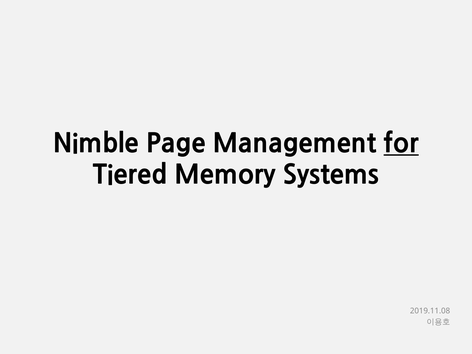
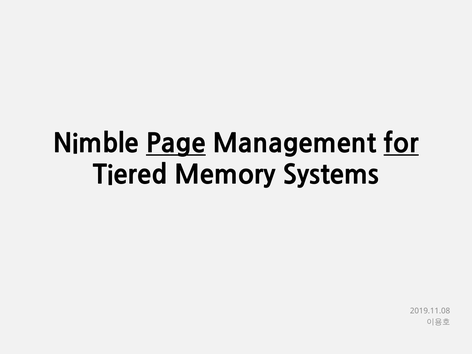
Page underline: none -> present (176, 144)
